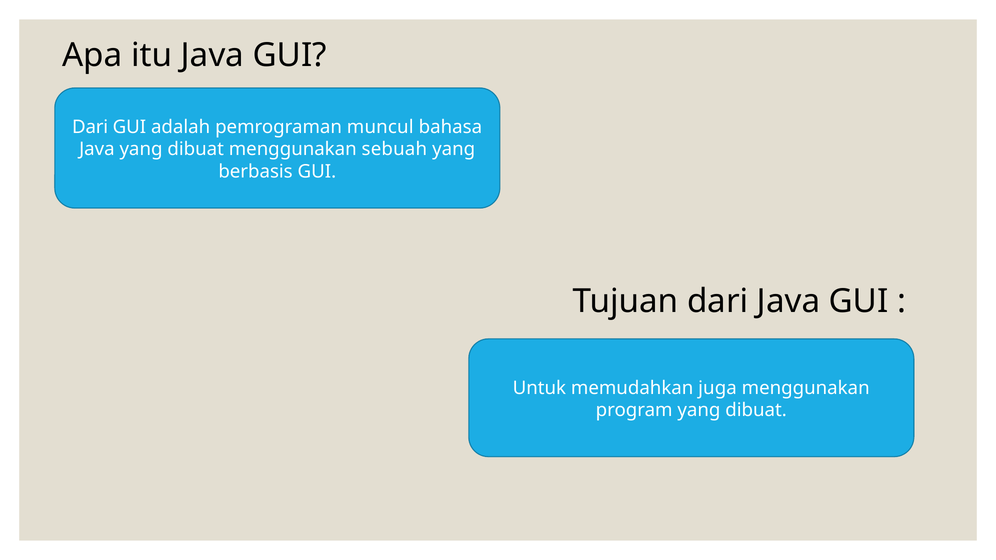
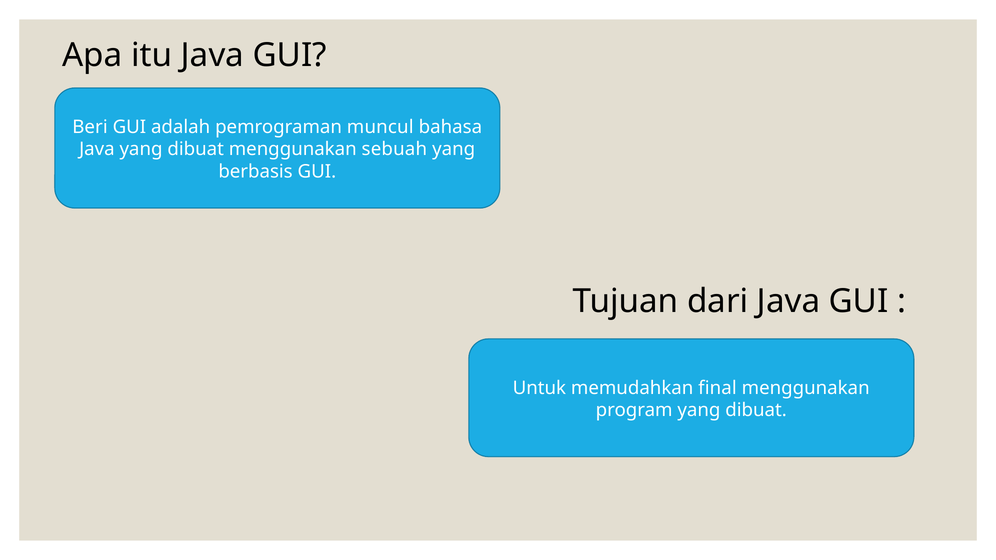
Dari: Dari -> Beri (90, 127)
juga: juga -> final (717, 388)
